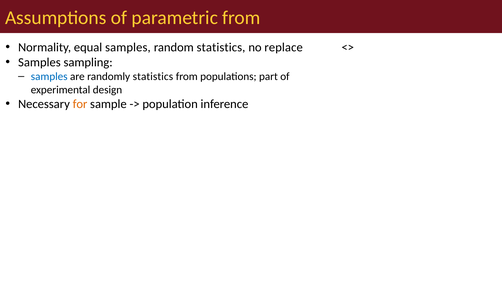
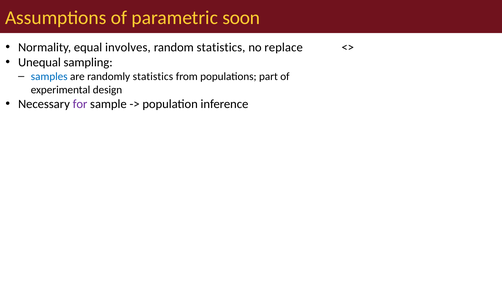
parametric from: from -> soon (241, 18)
equal samples: samples -> involves (128, 47)
Samples: Samples -> Unequal (39, 62)
for colour: orange -> purple (80, 104)
